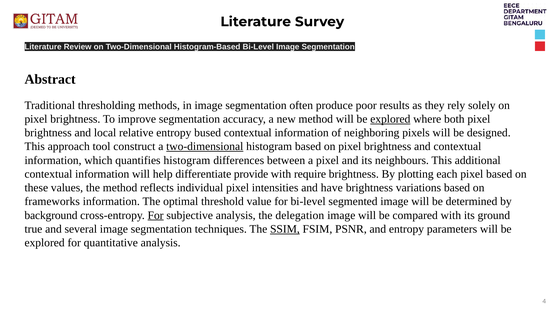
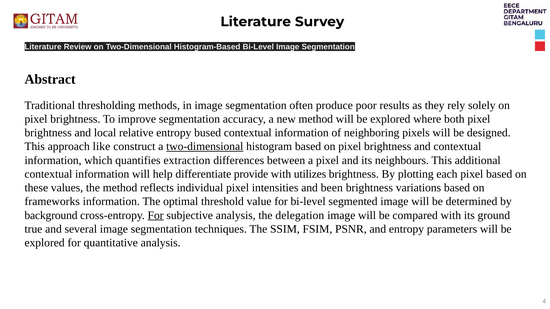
explored underline: present -> none (390, 119)
tool: tool -> like (102, 147)
quantifies histogram: histogram -> extraction (187, 160)
require: require -> utilizes (310, 174)
have: have -> been (332, 188)
SSIM underline: present -> none (285, 229)
